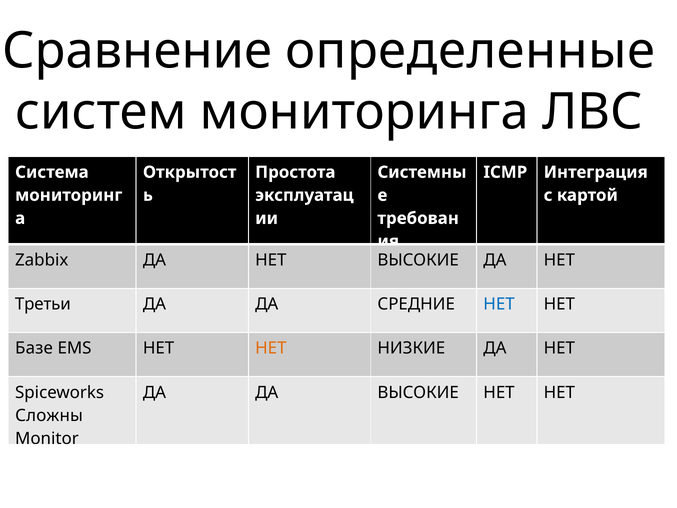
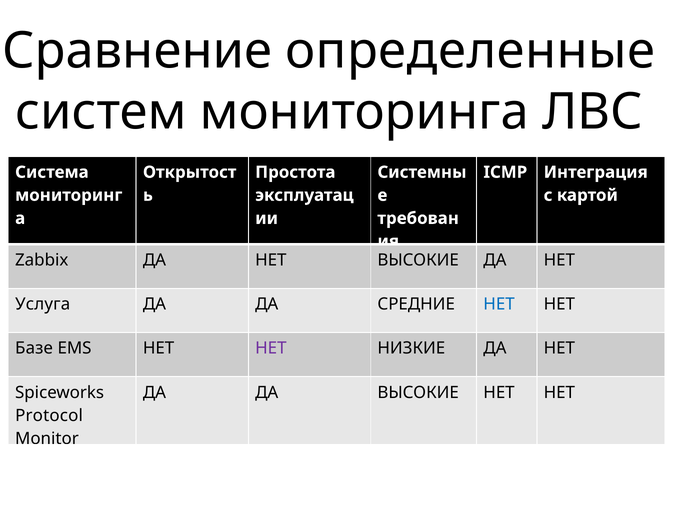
Третьи: Третьи -> Услуга (43, 304)
НЕТ colour: orange -> purple (271, 348)
Сложны: Сложны -> Protocol (49, 415)
